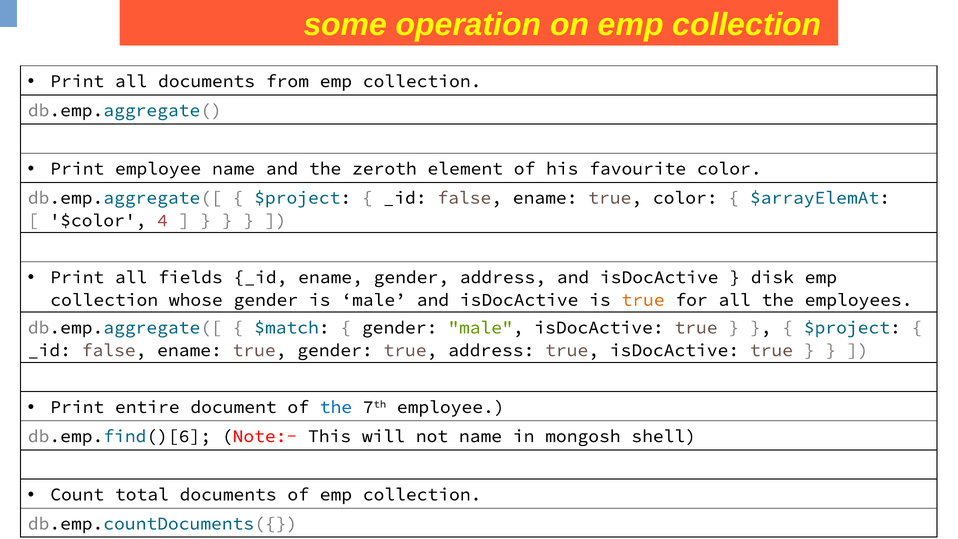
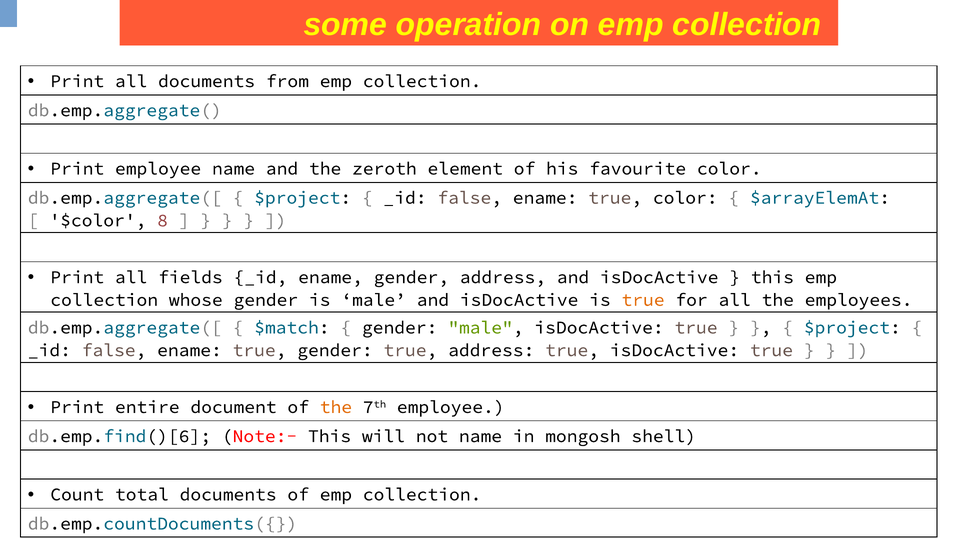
4: 4 -> 8 (163, 220)
disk: disk -> this (772, 277)
the colour: blue -> orange (336, 407)
